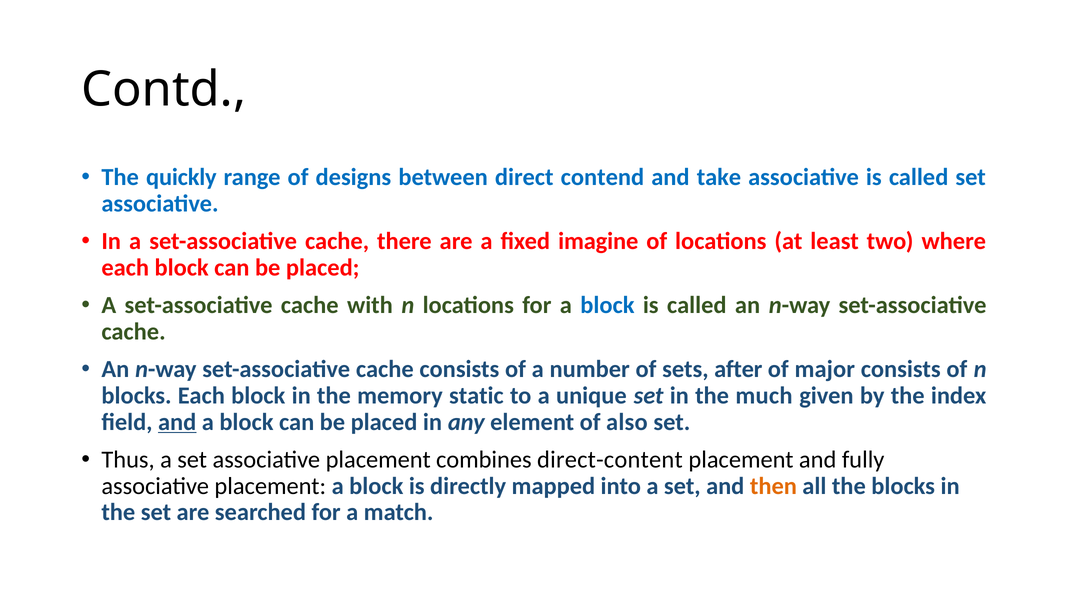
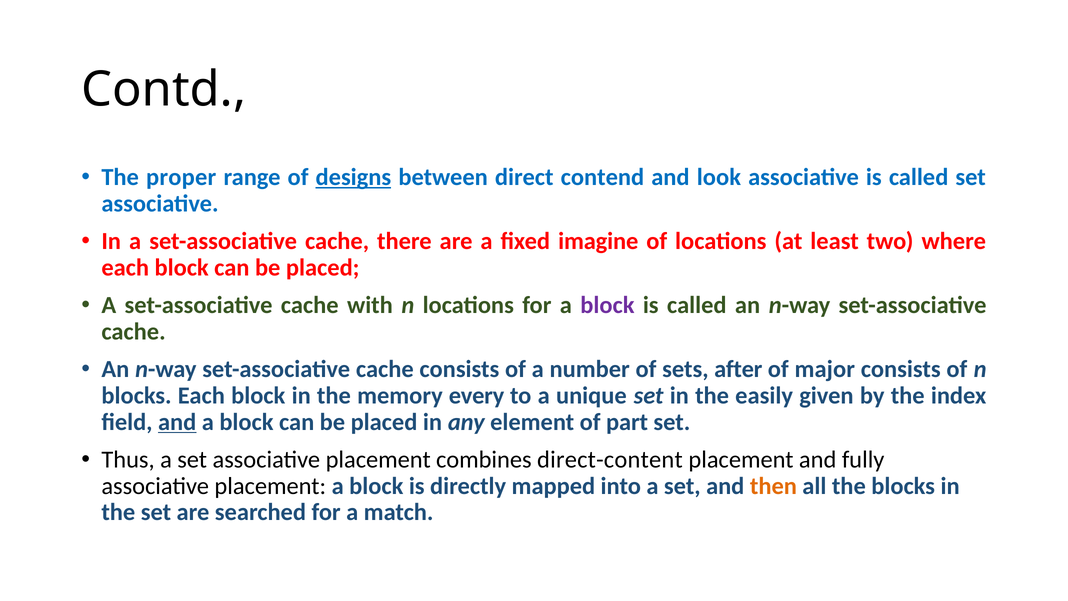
quickly: quickly -> proper (181, 177)
designs underline: none -> present (353, 177)
take: take -> look (719, 177)
block colour: blue -> purple (607, 305)
static: static -> every (476, 395)
much: much -> easily (764, 395)
also: also -> part (627, 422)
